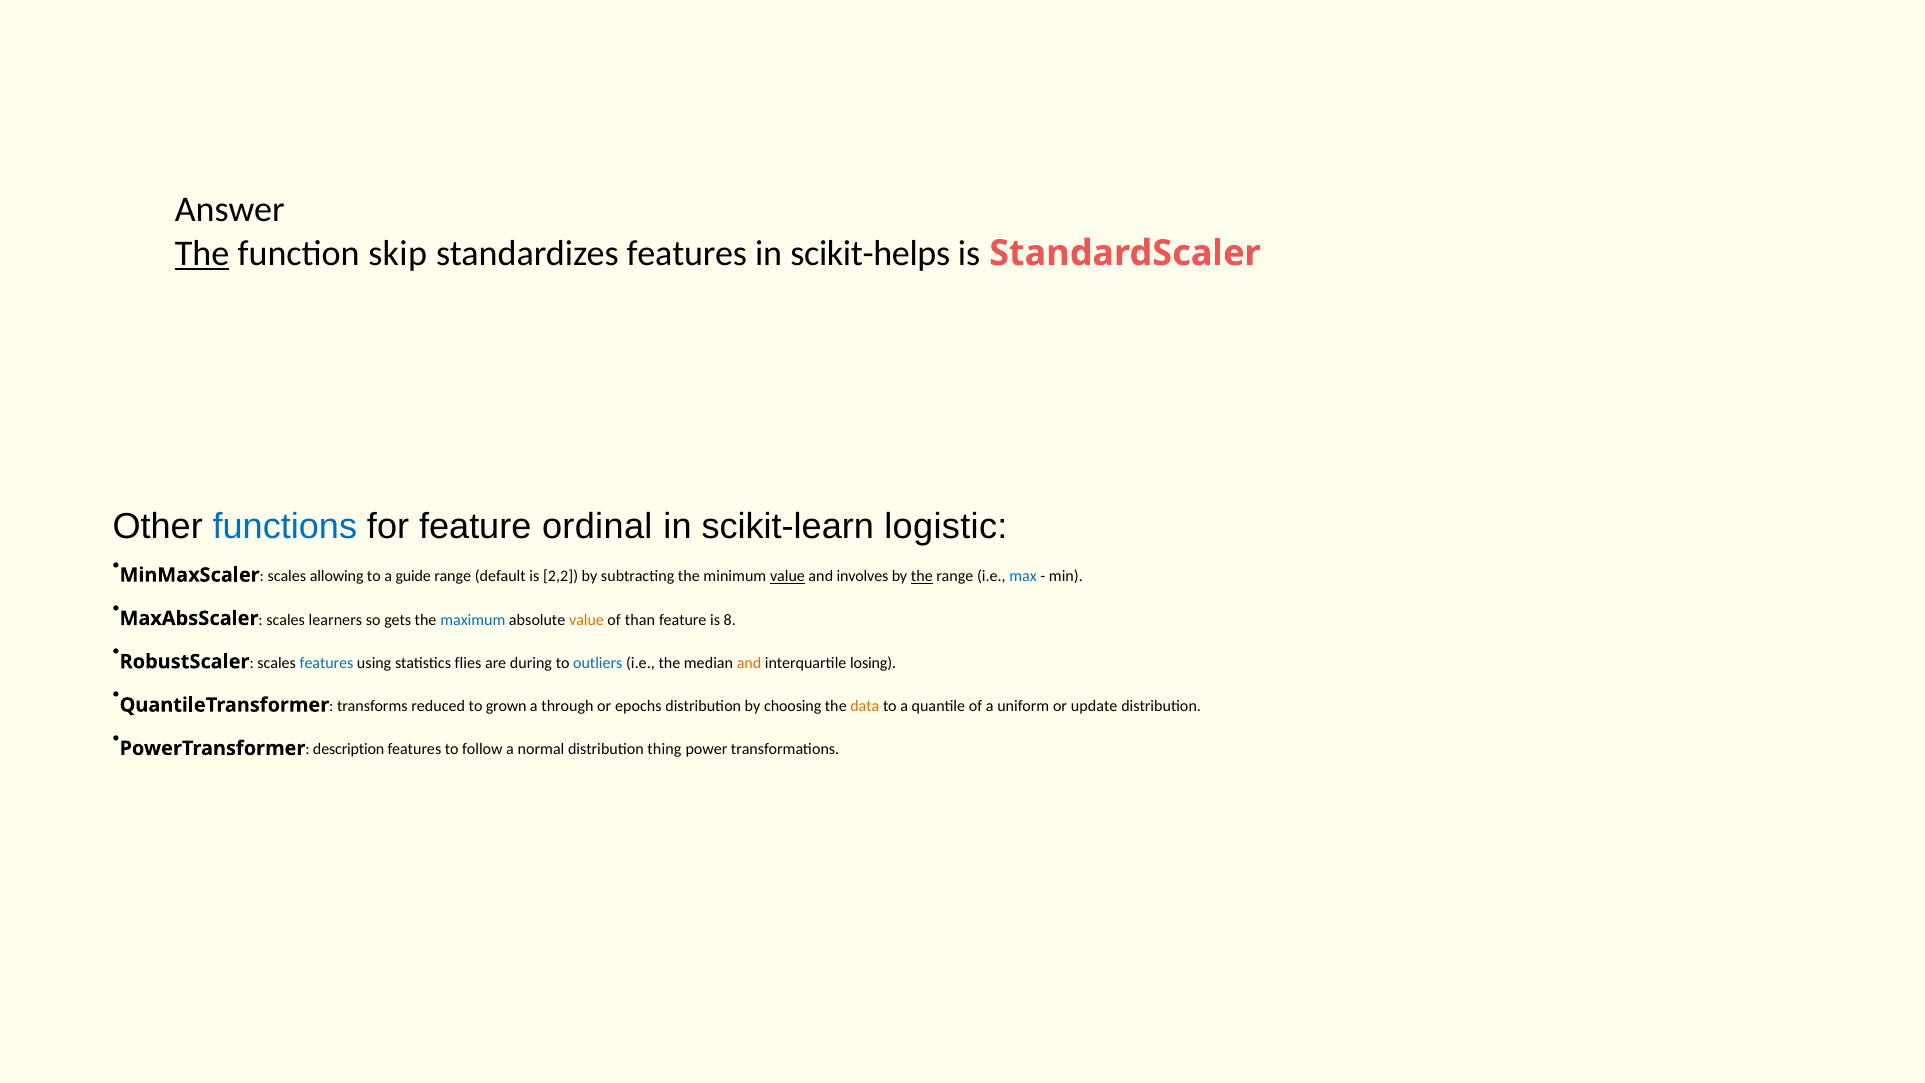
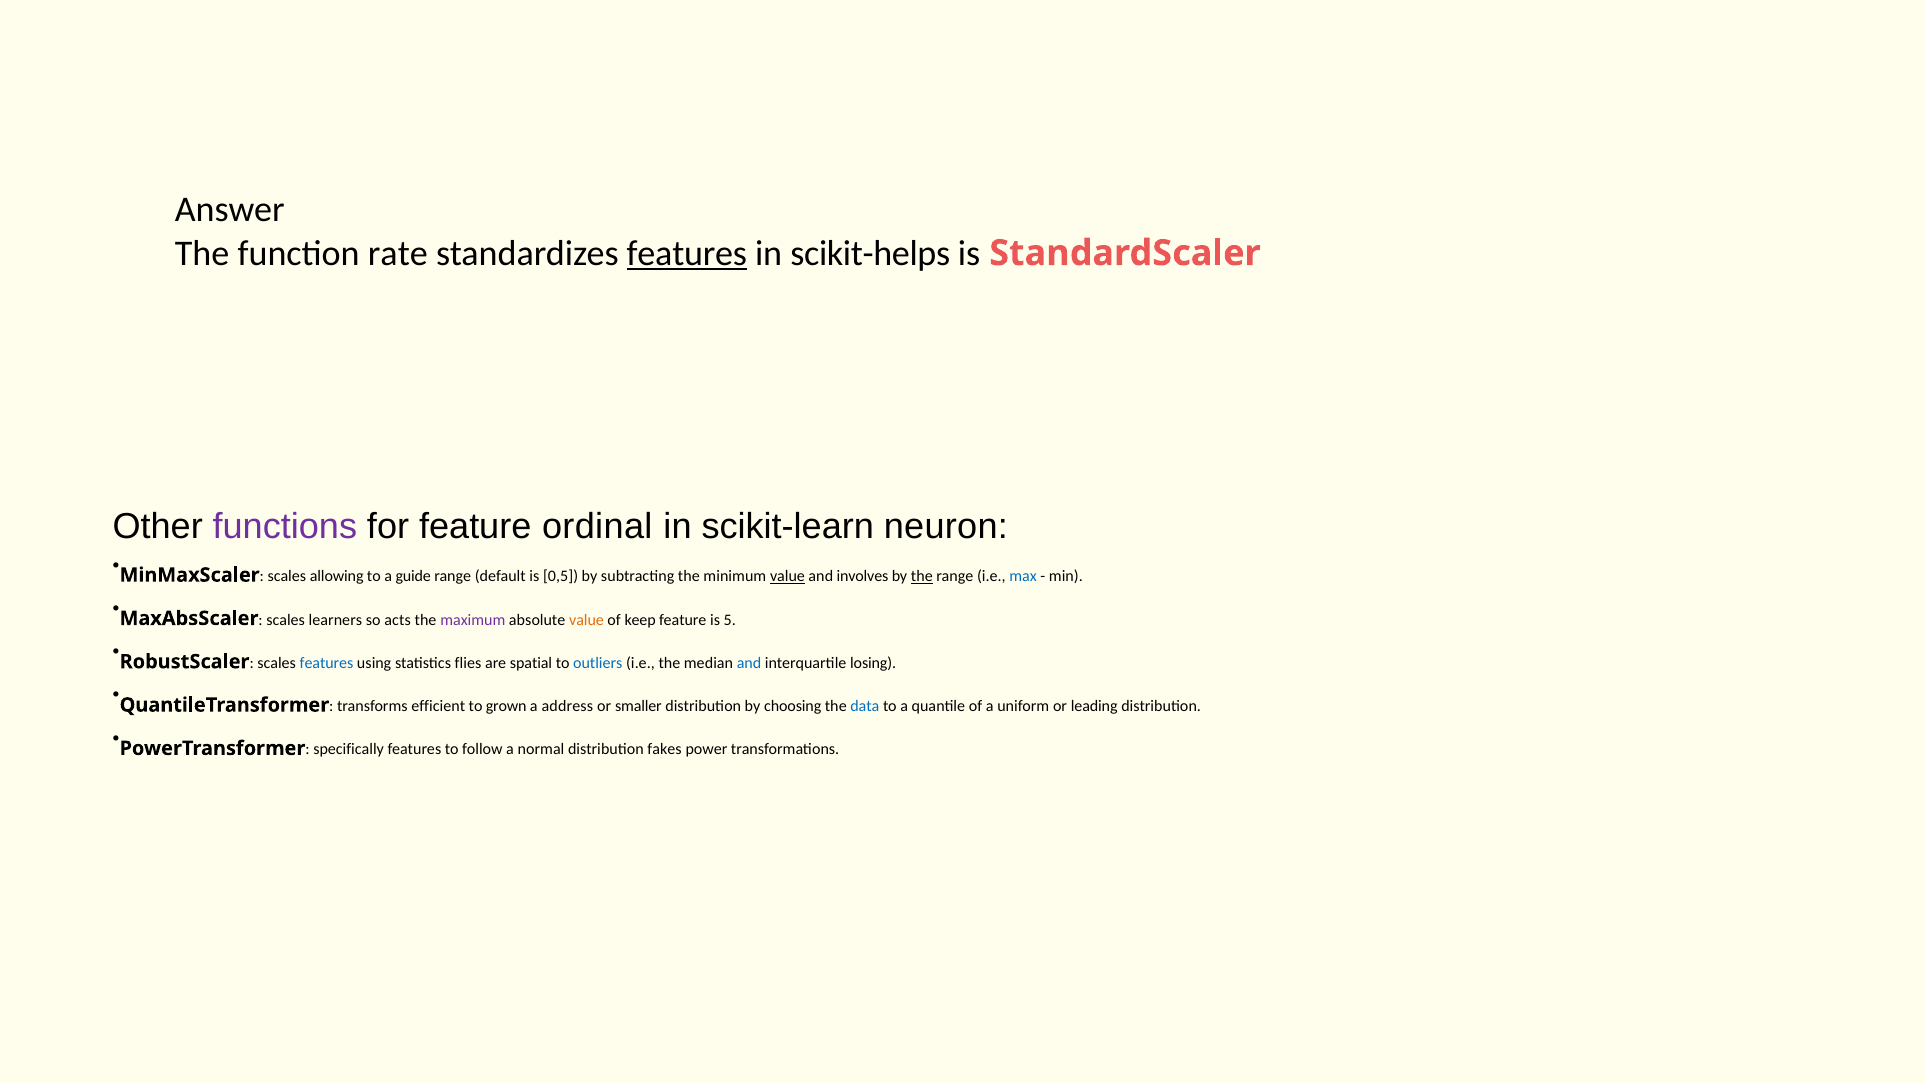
The underline: present -> none (202, 253)
skip: skip -> rate (398, 253)
features underline: none -> present (687, 253)
functions colour: blue -> purple (285, 526)
logistic: logistic -> neuron (946, 526)
2,2: 2,2 -> 0,5 (561, 576)
gets: gets -> acts (398, 620)
maximum colour: blue -> purple (473, 620)
than: than -> keep (640, 620)
8: 8 -> 5 (730, 620)
during: during -> spatial (531, 663)
and colour: orange -> blue (749, 663)
reduced: reduced -> efficient (438, 706)
through: through -> address (567, 706)
epochs: epochs -> smaller (638, 706)
data colour: orange -> blue (865, 706)
update: update -> leading (1094, 706)
description: description -> specifically (349, 750)
thing: thing -> fakes (665, 750)
